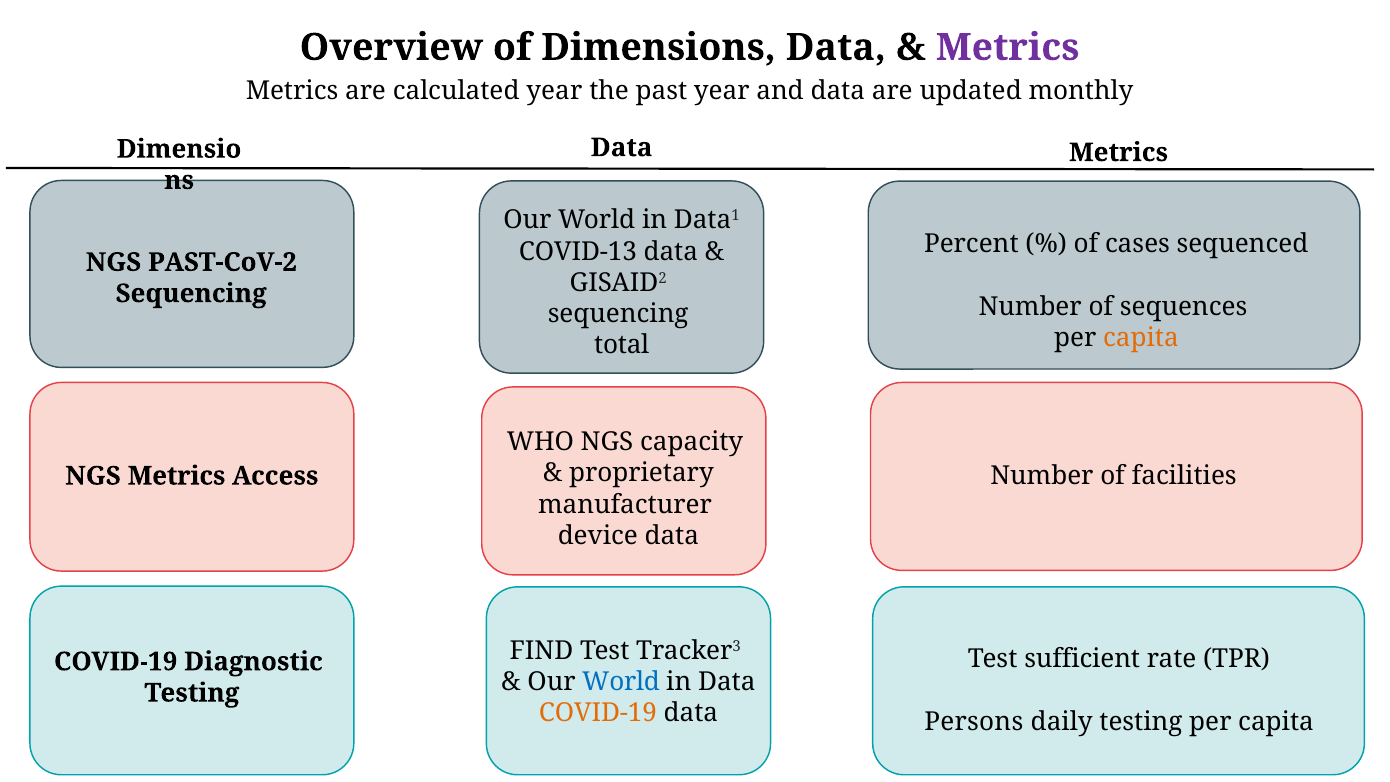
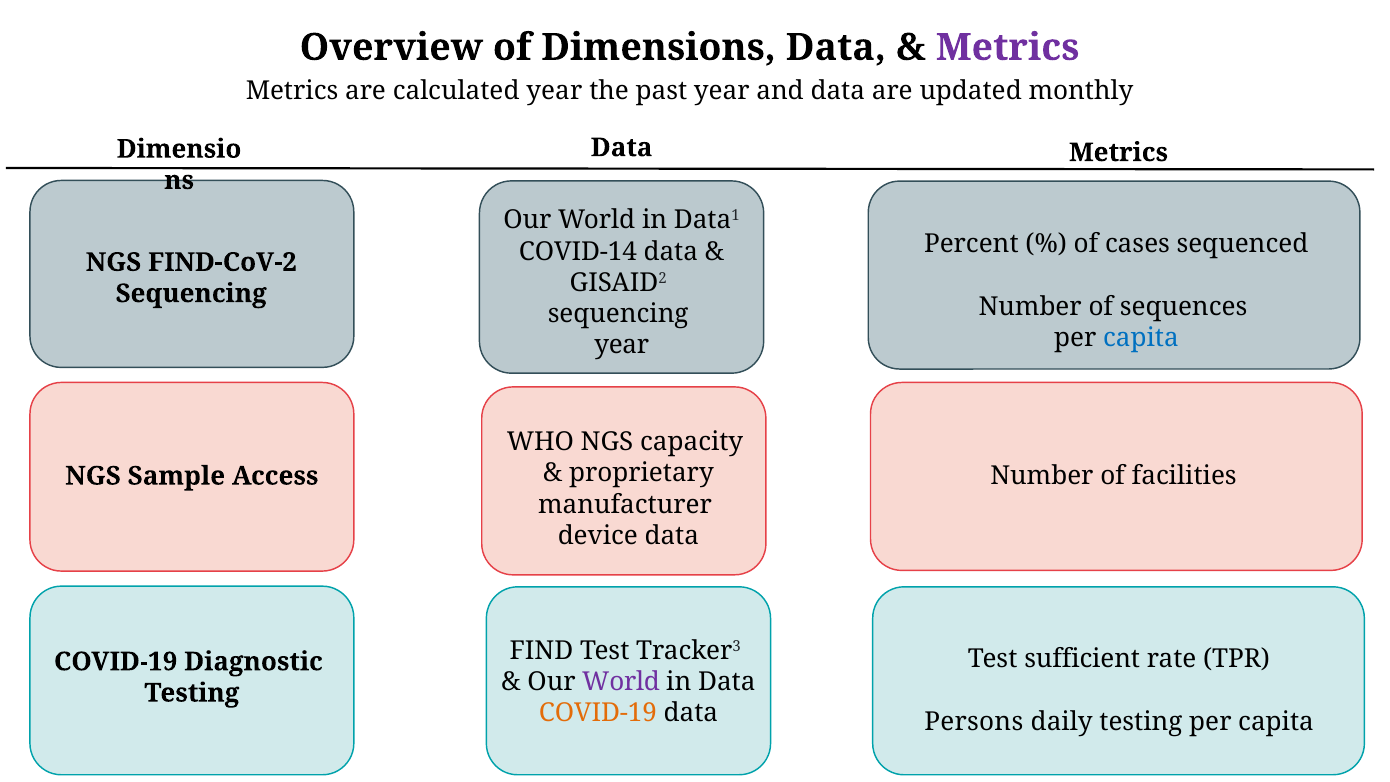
COVID-13: COVID-13 -> COVID-14 (578, 251)
PAST-CoV-2: PAST-CoV-2 -> FIND-CoV-2 (222, 262)
capita colour: orange -> blue (1141, 338)
total: total -> year (622, 345)
NGS Metrics: Metrics -> Sample (176, 476)
World colour: blue -> purple (621, 682)
